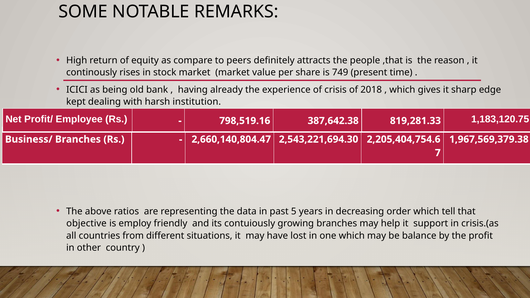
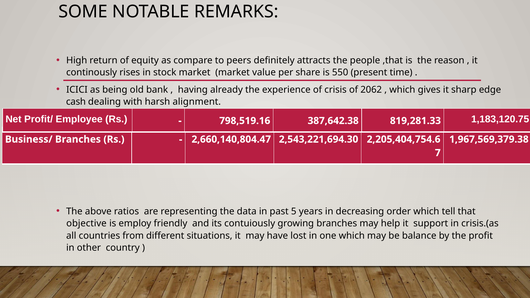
749: 749 -> 550 (340, 73)
2018: 2018 -> 2062 (371, 90)
kept: kept -> cash (76, 102)
institution: institution -> alignment (197, 102)
